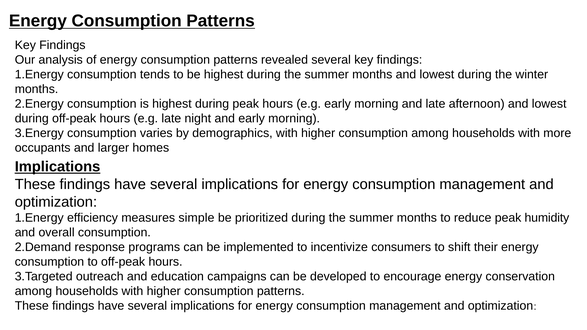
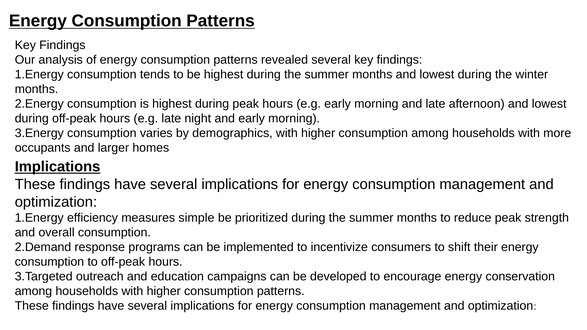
humidity: humidity -> strength (547, 218)
